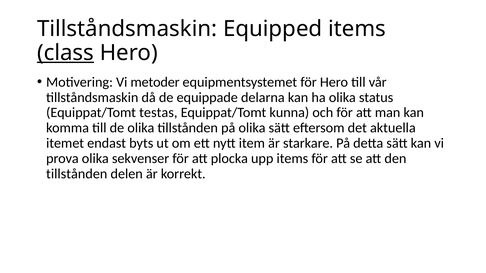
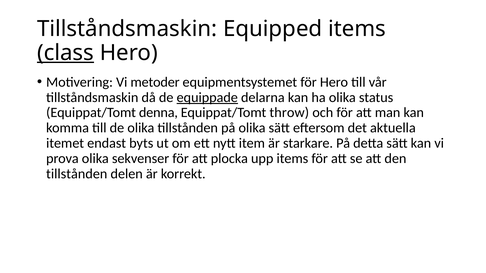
equippade underline: none -> present (207, 97)
testas: testas -> denna (158, 113)
kunna: kunna -> throw (289, 113)
